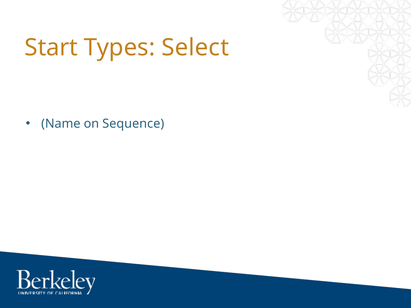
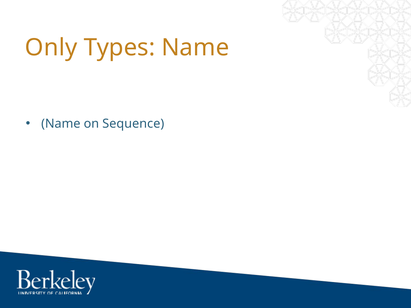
Start: Start -> Only (51, 48)
Types Select: Select -> Name (195, 48)
